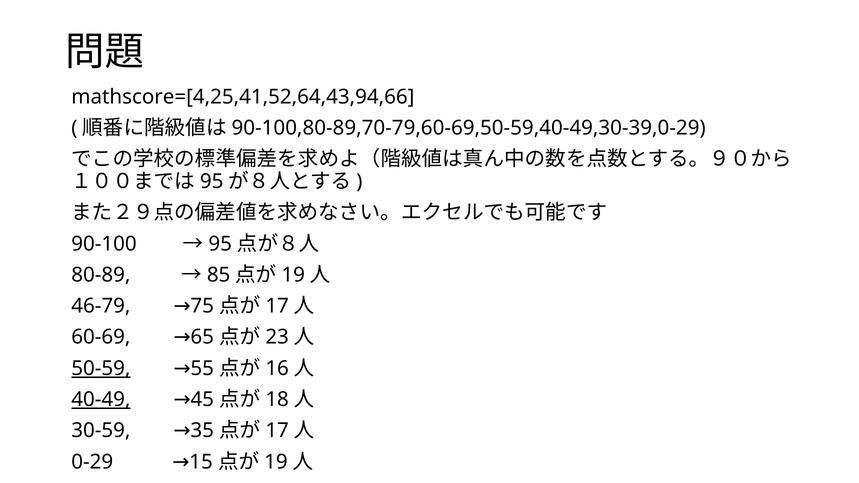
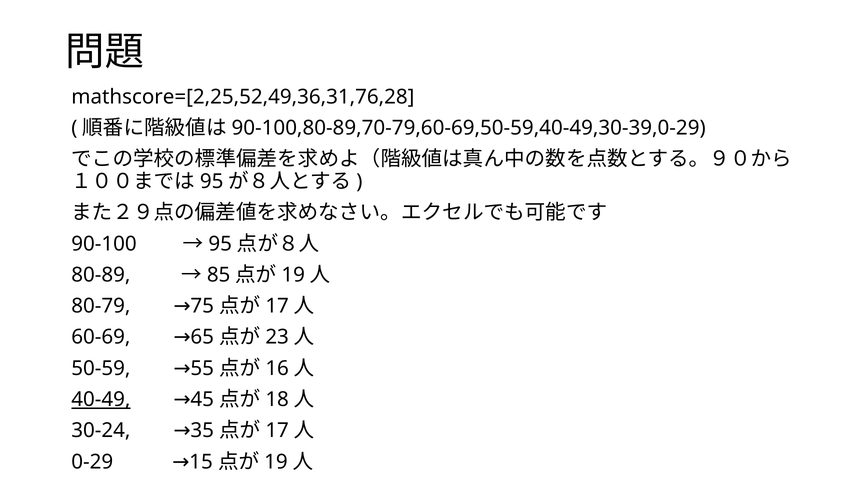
mathscore=[4,25,41,52,64,43,94,66: mathscore=[4,25,41,52,64,43,94,66 -> mathscore=[2,25,52,49,36,31,76,28 (243, 97)
46-79: 46-79 -> 80-79 (101, 306)
50-59 underline: present -> none (101, 368)
30-59: 30-59 -> 30-24 (101, 431)
